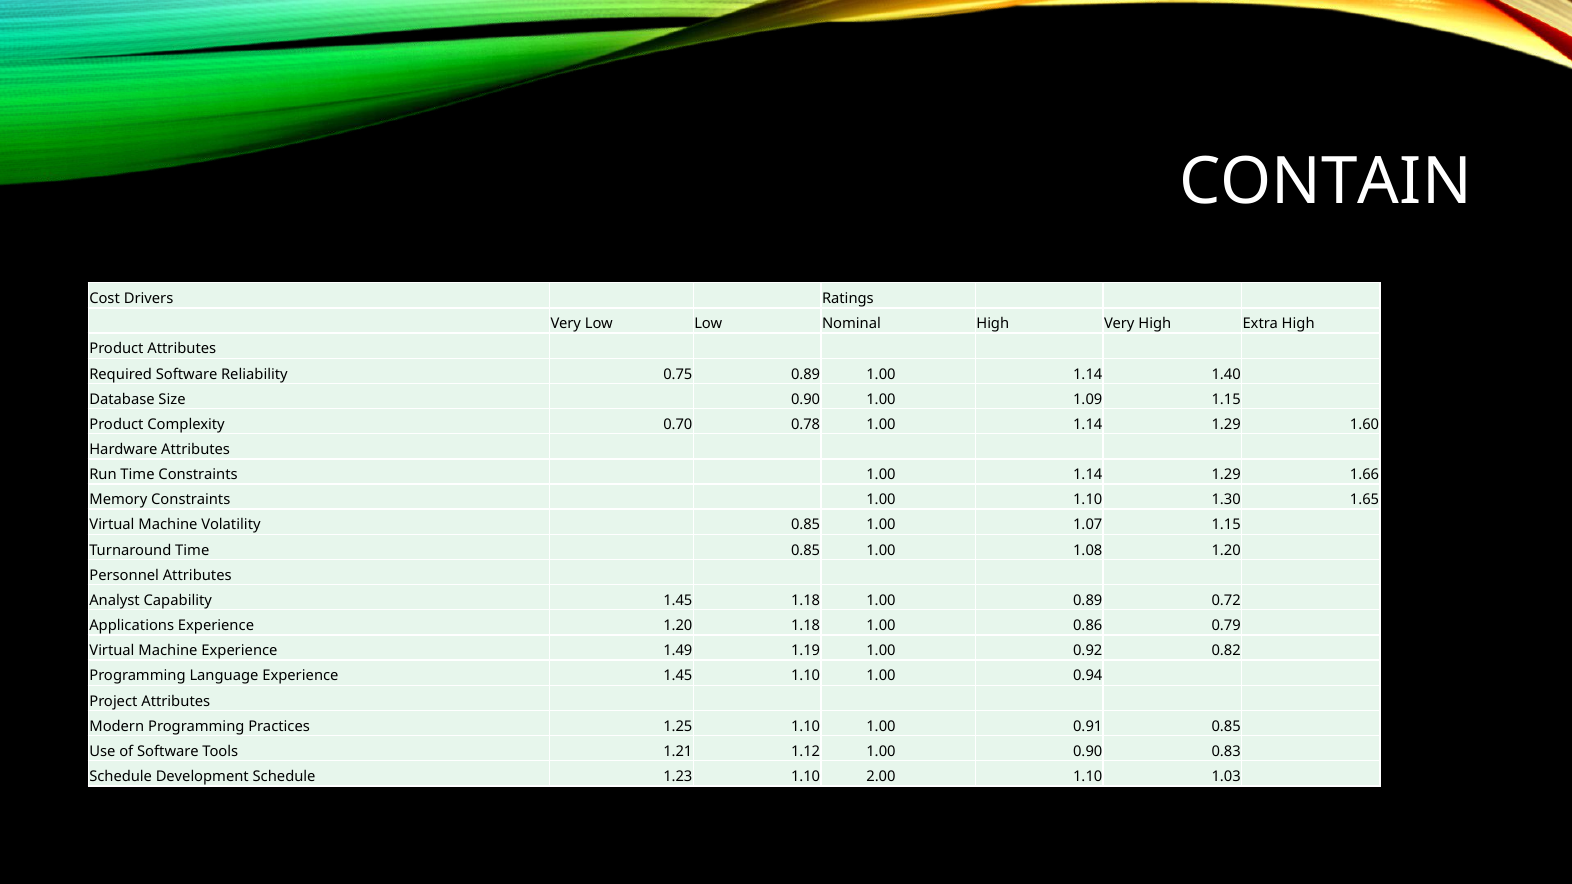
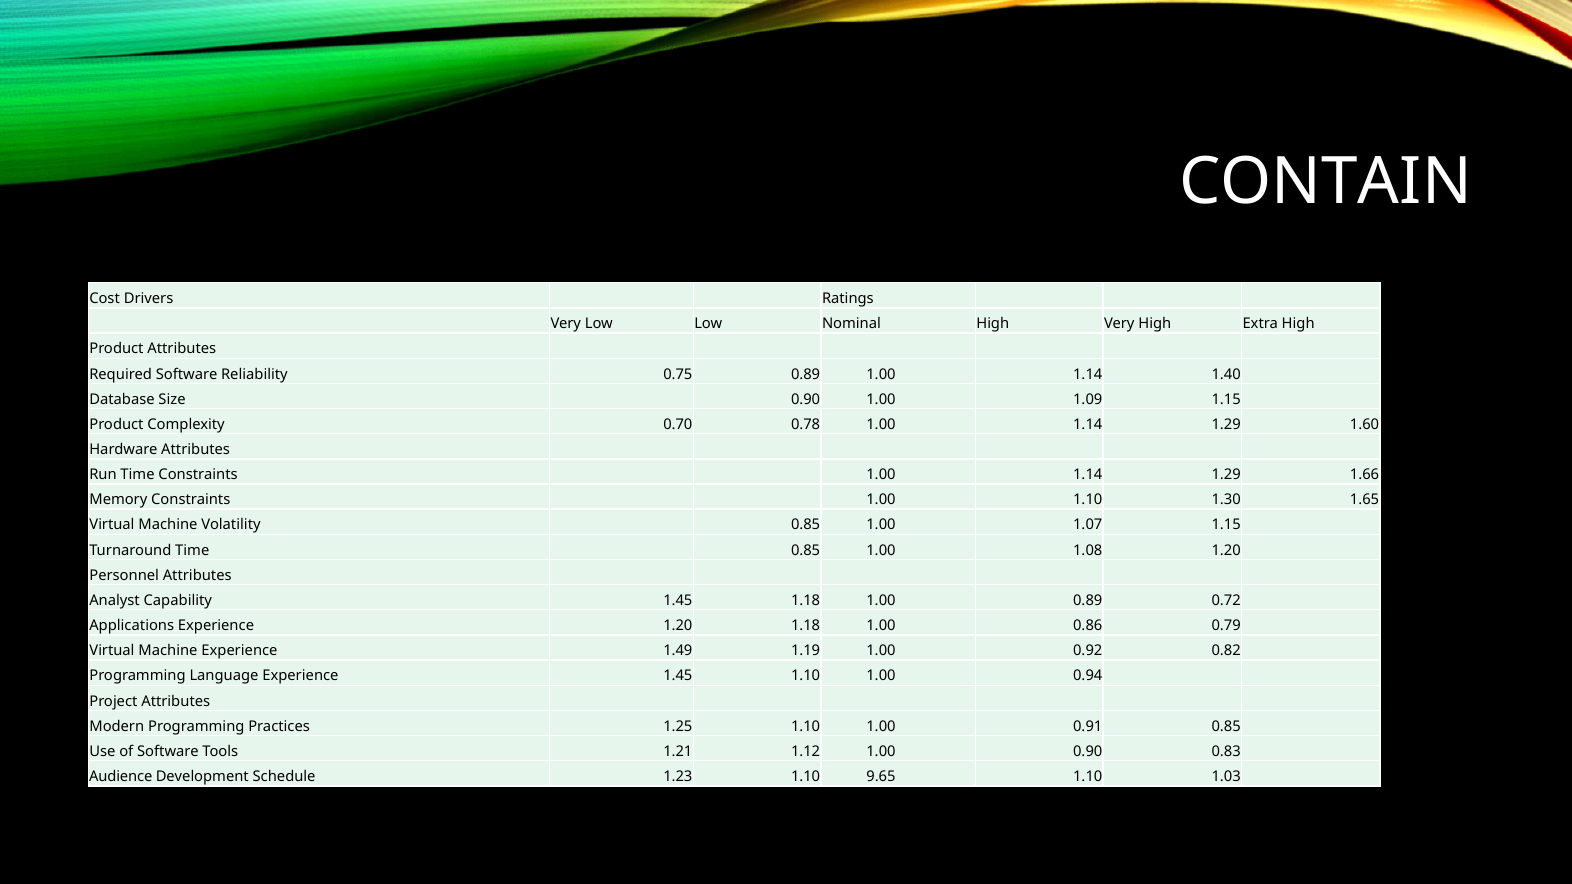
Schedule: Schedule -> Audience (121, 777)
2.00: 2.00 -> 9.65 (881, 777)
